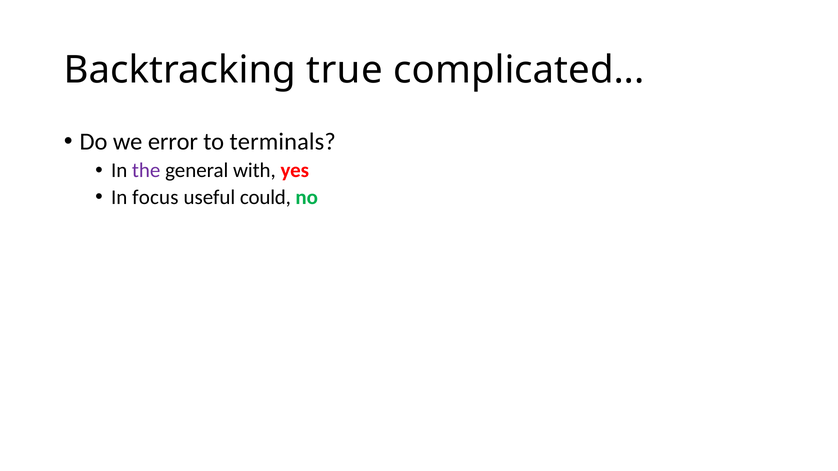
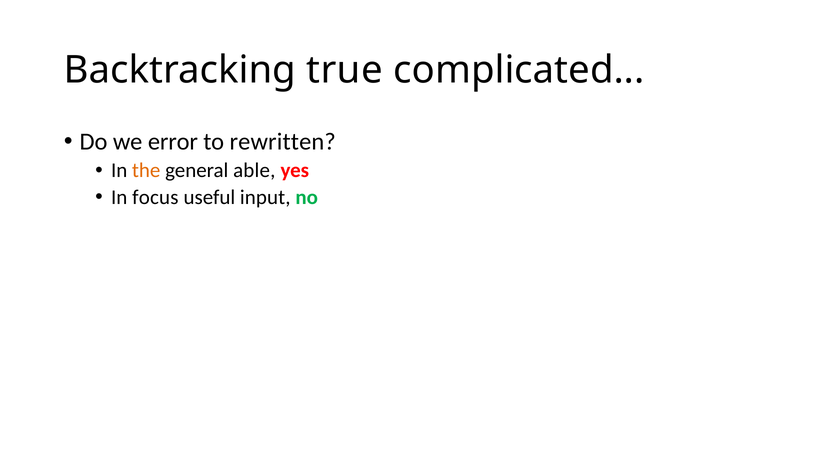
terminals: terminals -> rewritten (283, 142)
the colour: purple -> orange (146, 171)
with: with -> able (254, 171)
could: could -> input (265, 198)
